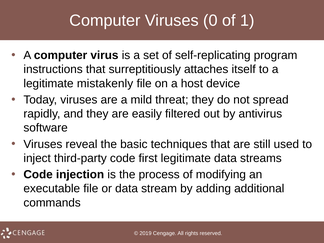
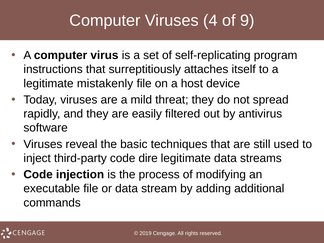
0: 0 -> 4 (210, 21)
1: 1 -> 9 (247, 21)
first: first -> dire (148, 158)
